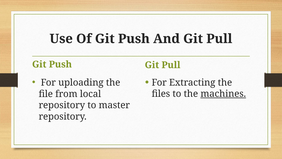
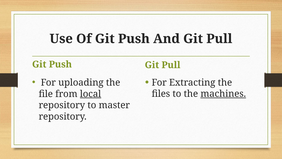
local underline: none -> present (91, 94)
